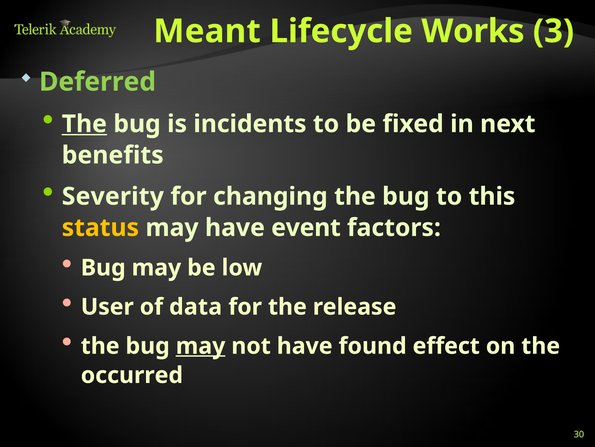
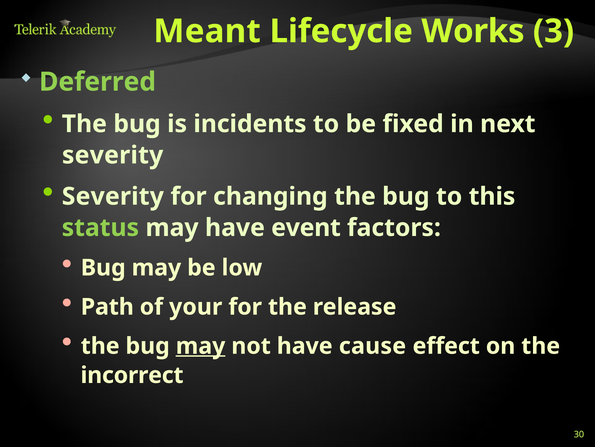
The underline: present -> none (84, 124)
benefits: benefits -> severity (113, 155)
status colour: yellow -> light green (100, 227)
User: User -> Path (107, 306)
data: data -> your (196, 306)
found: found -> cause (372, 346)
occurred: occurred -> incorrect (132, 375)
